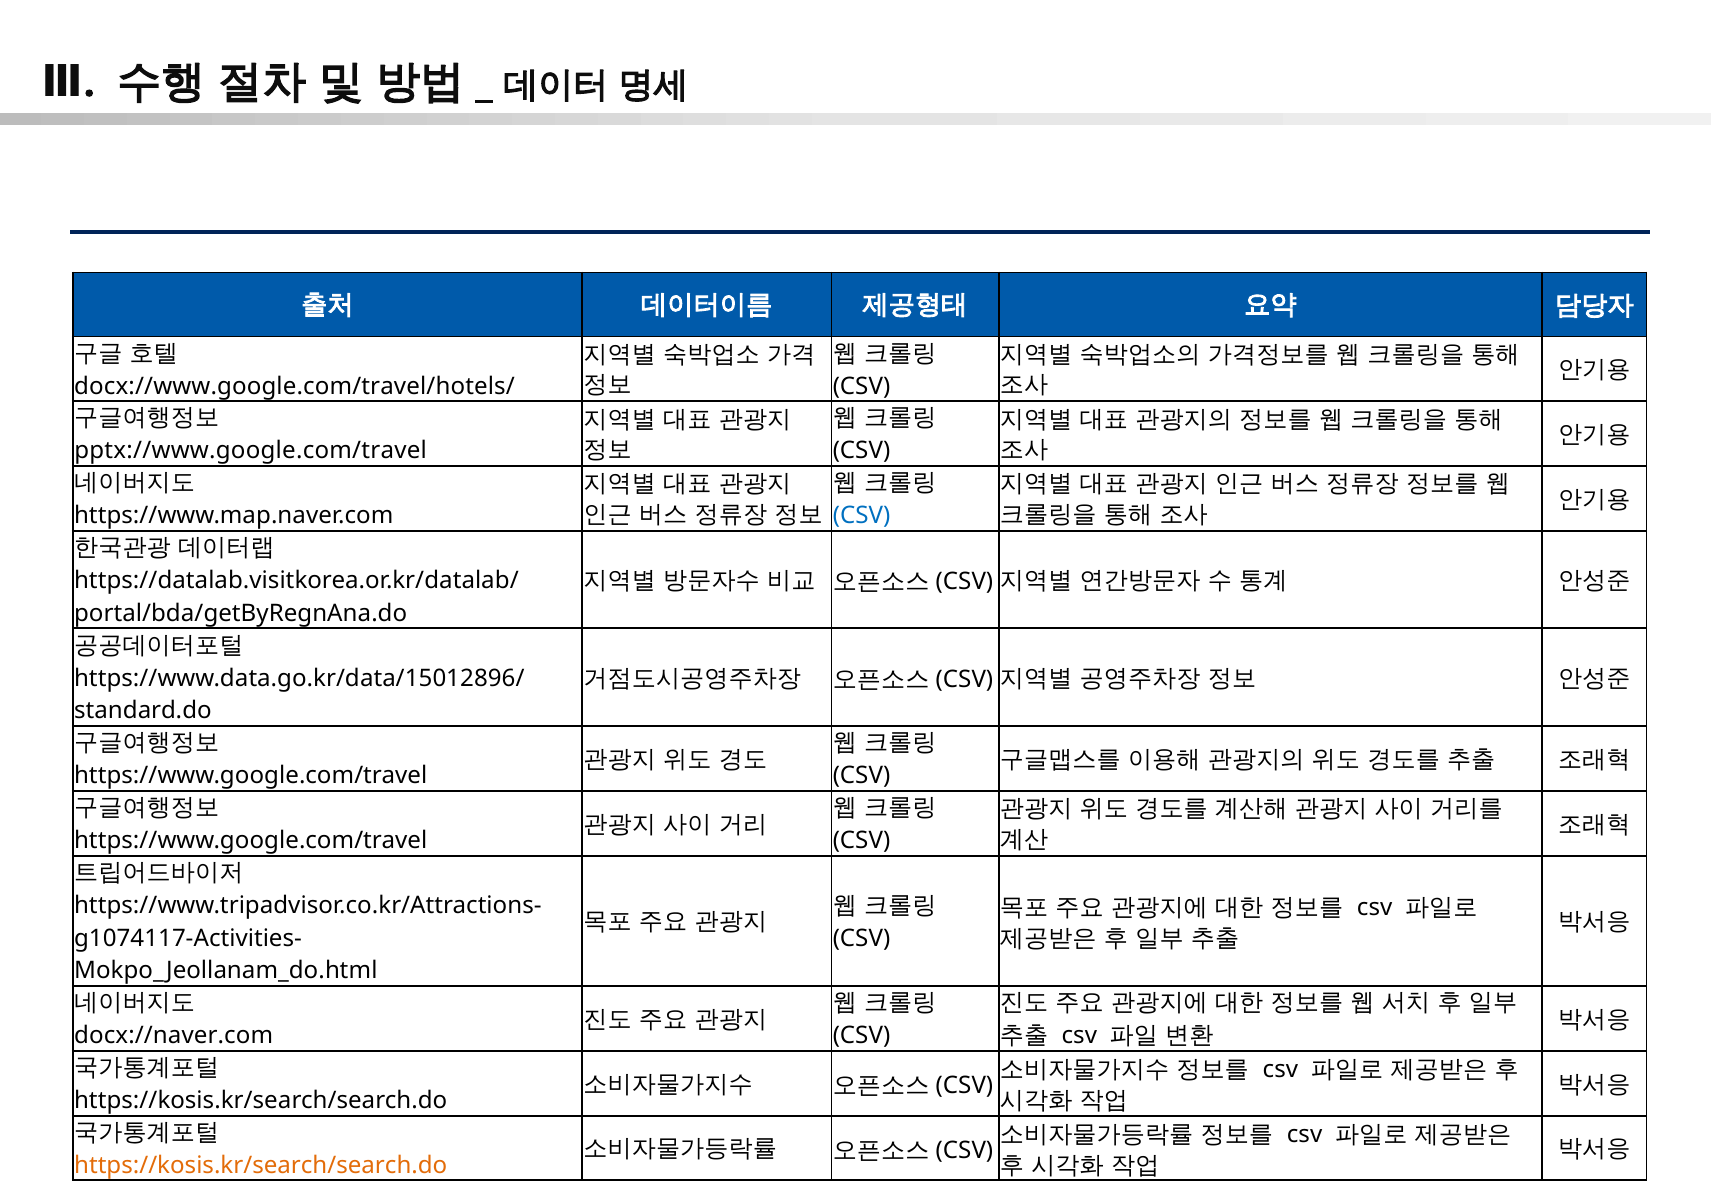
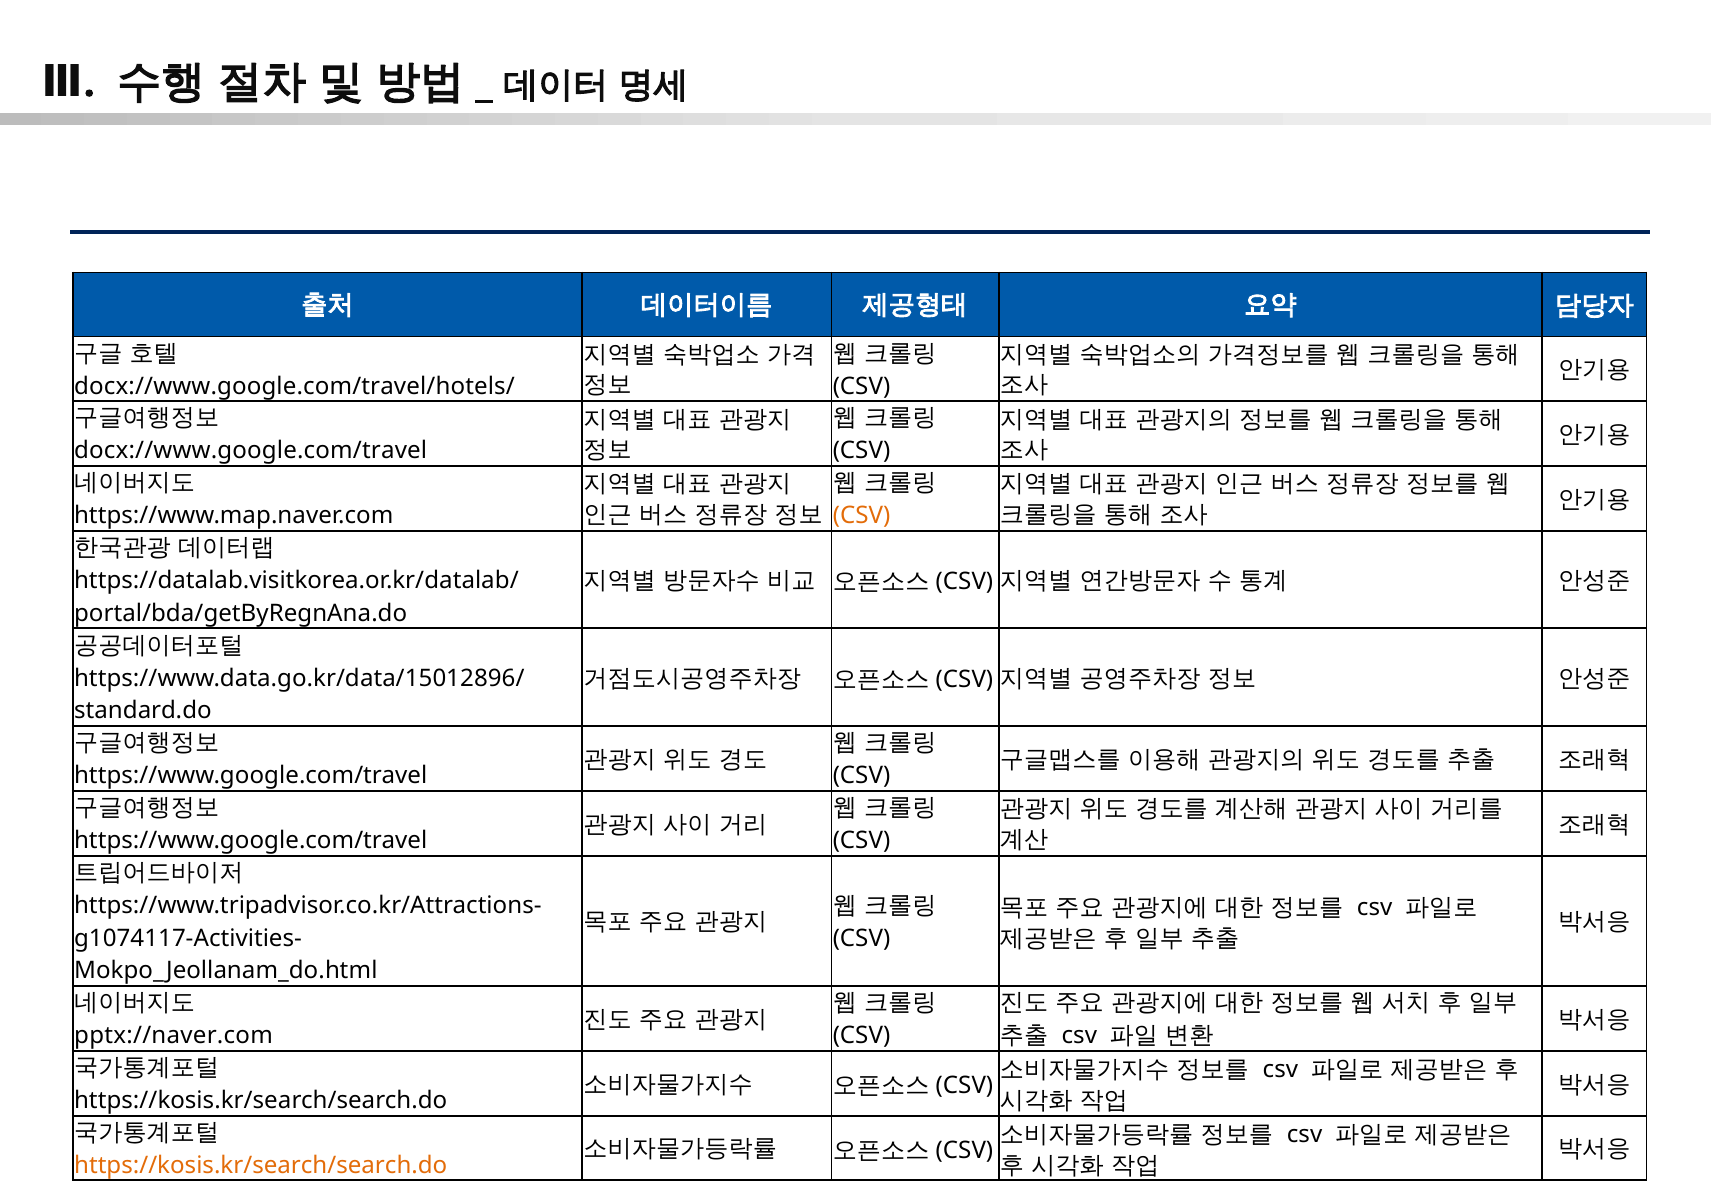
pptx://www.google.com/travel: pptx://www.google.com/travel -> docx://www.google.com/travel (251, 451)
CSV colour: blue -> orange (862, 516)
docx://naver.com: docx://naver.com -> pptx://naver.com (174, 1036)
